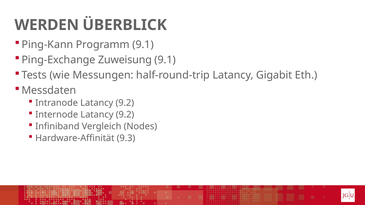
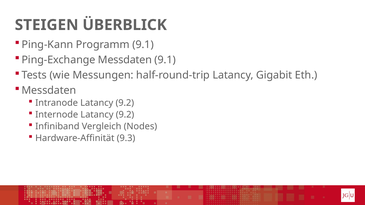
WERDEN: WERDEN -> STEIGEN (47, 25)
Ping-Exchange Zuweisung: Zuweisung -> Messdaten (125, 60)
